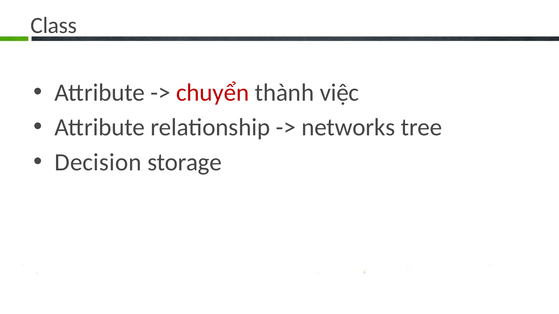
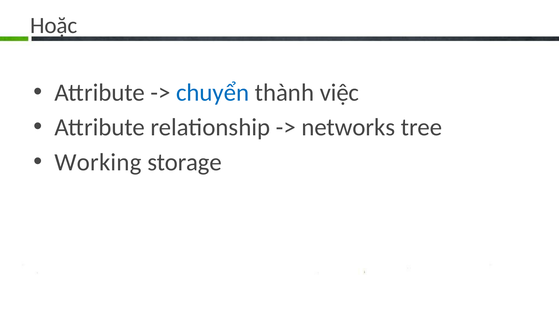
Class: Class -> Hoặc (54, 26)
chuyển colour: red -> blue (213, 93)
Decision: Decision -> Working (98, 162)
